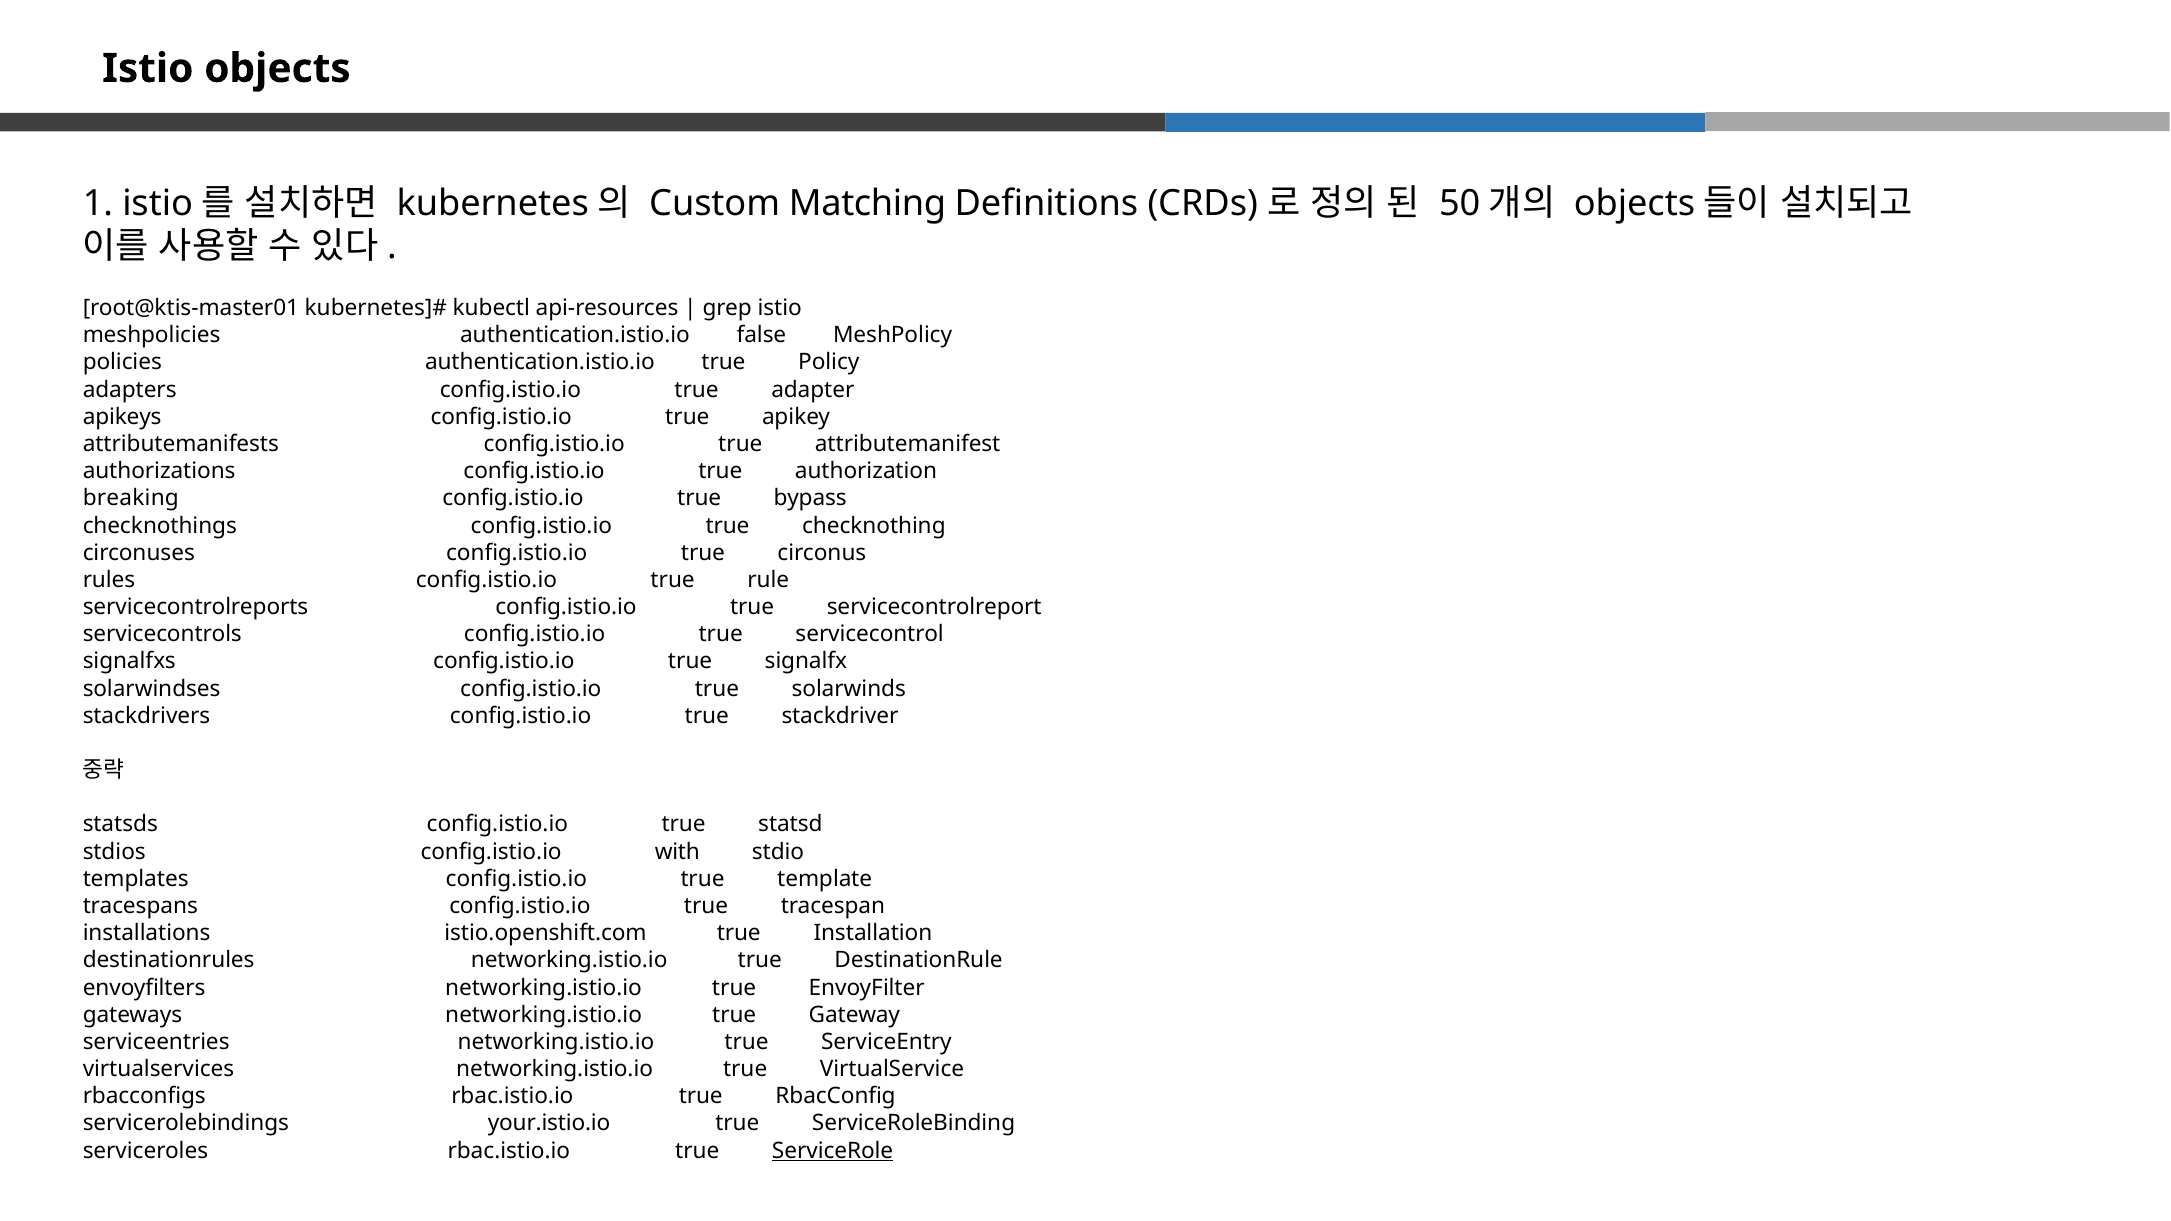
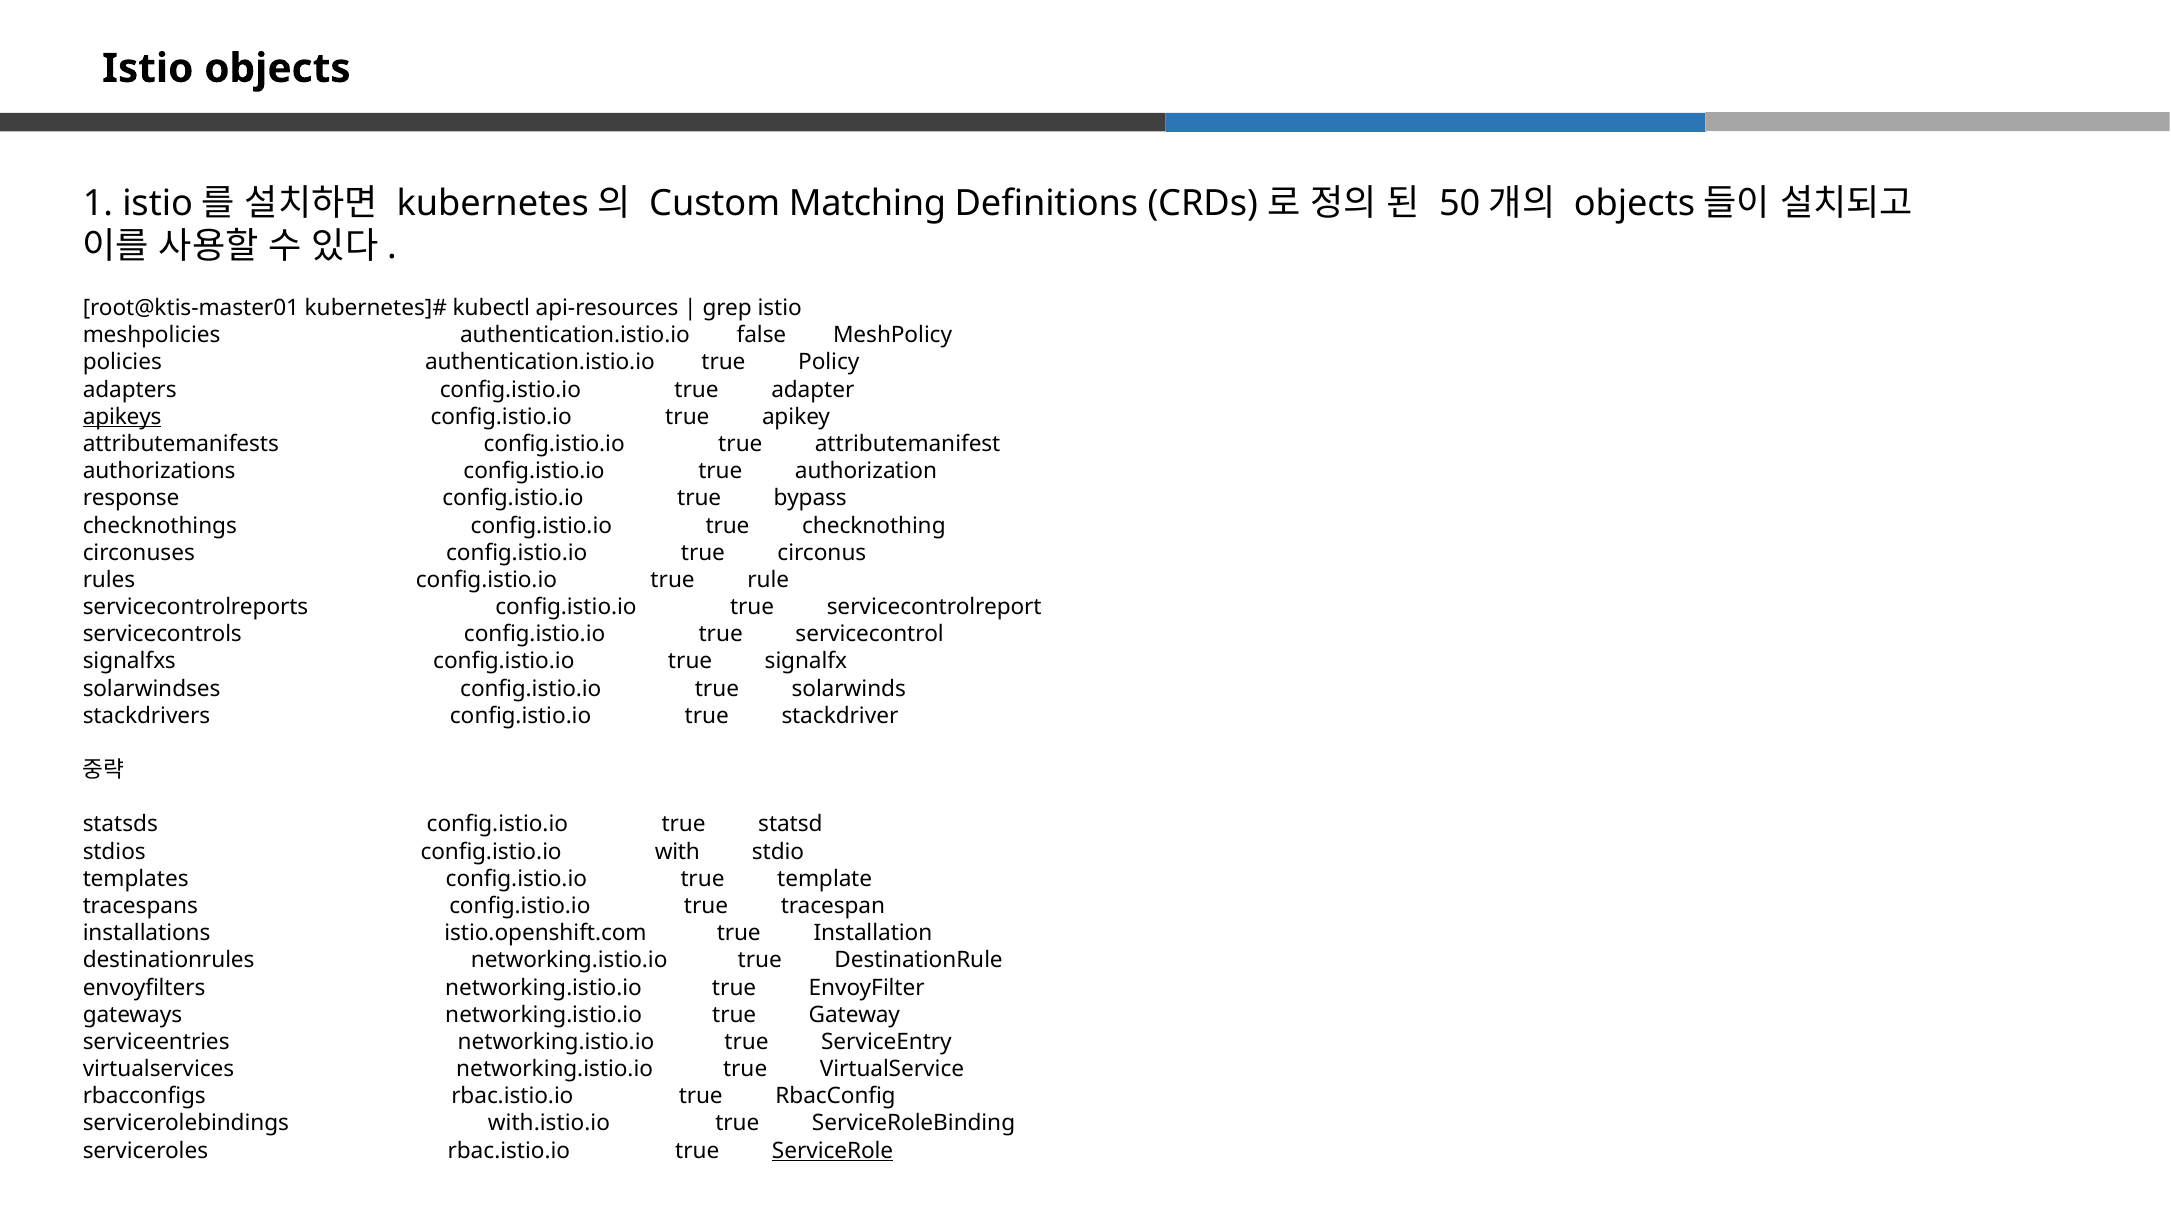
apikeys underline: none -> present (122, 417)
breaking: breaking -> response (131, 498)
your.istio.io: your.istio.io -> with.istio.io (549, 1124)
